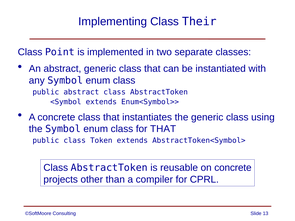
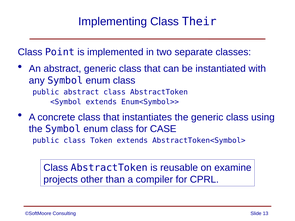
for THAT: THAT -> CASE (163, 129)
on concrete: concrete -> examine (233, 168)
